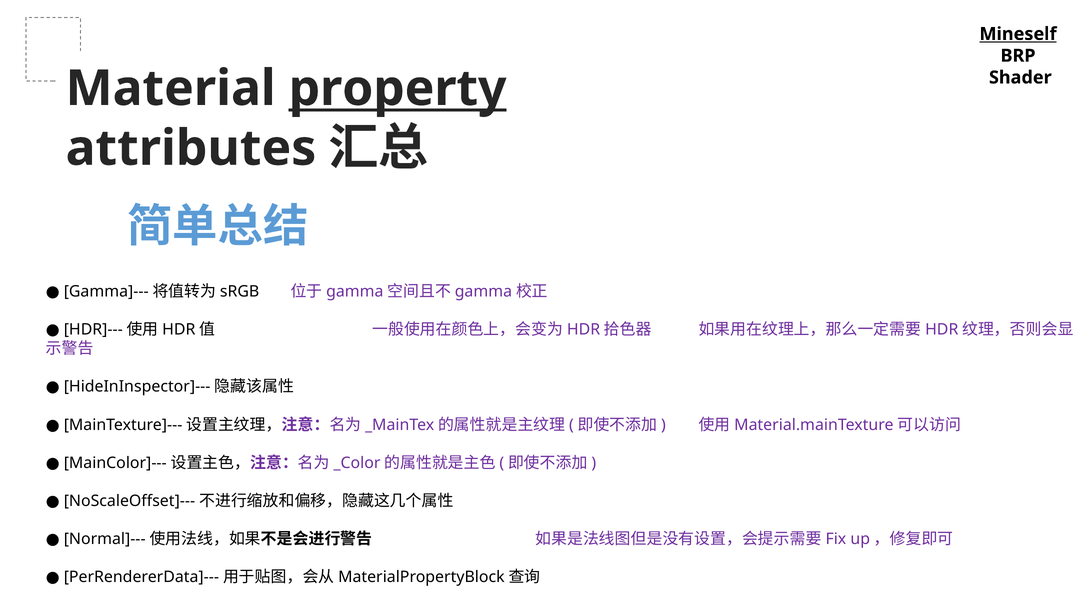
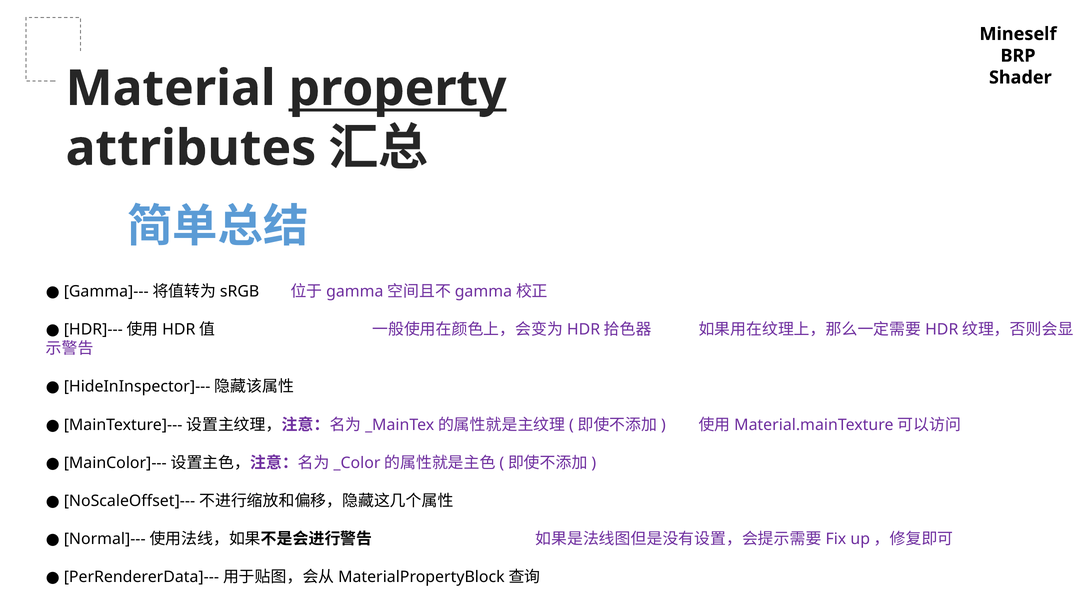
Mineself underline: present -> none (1018, 34)
